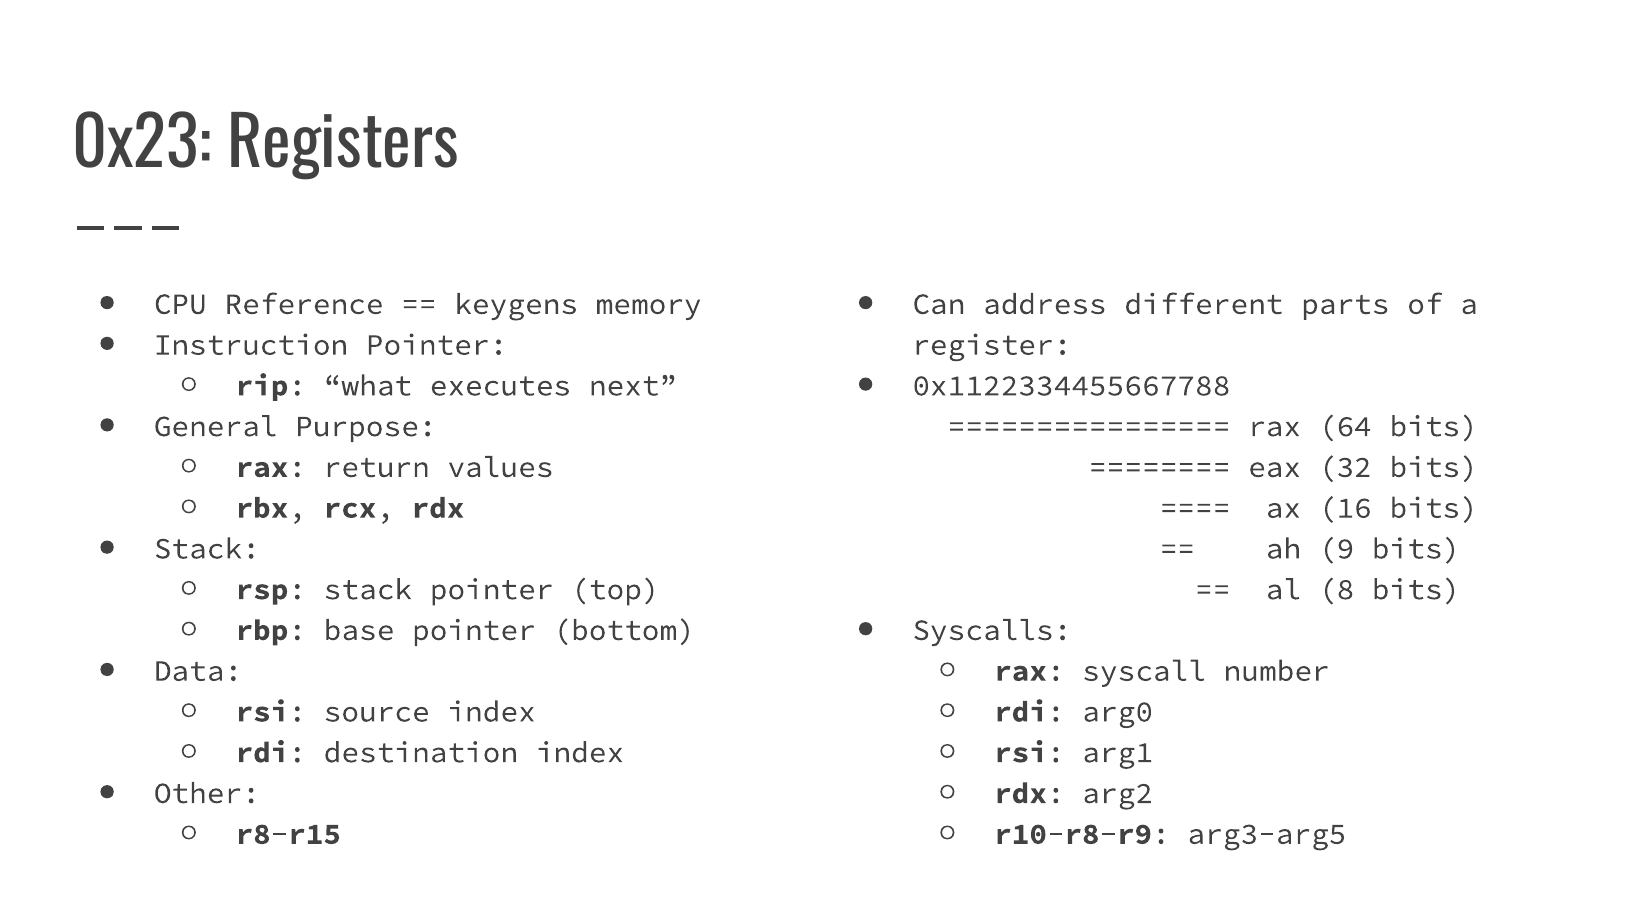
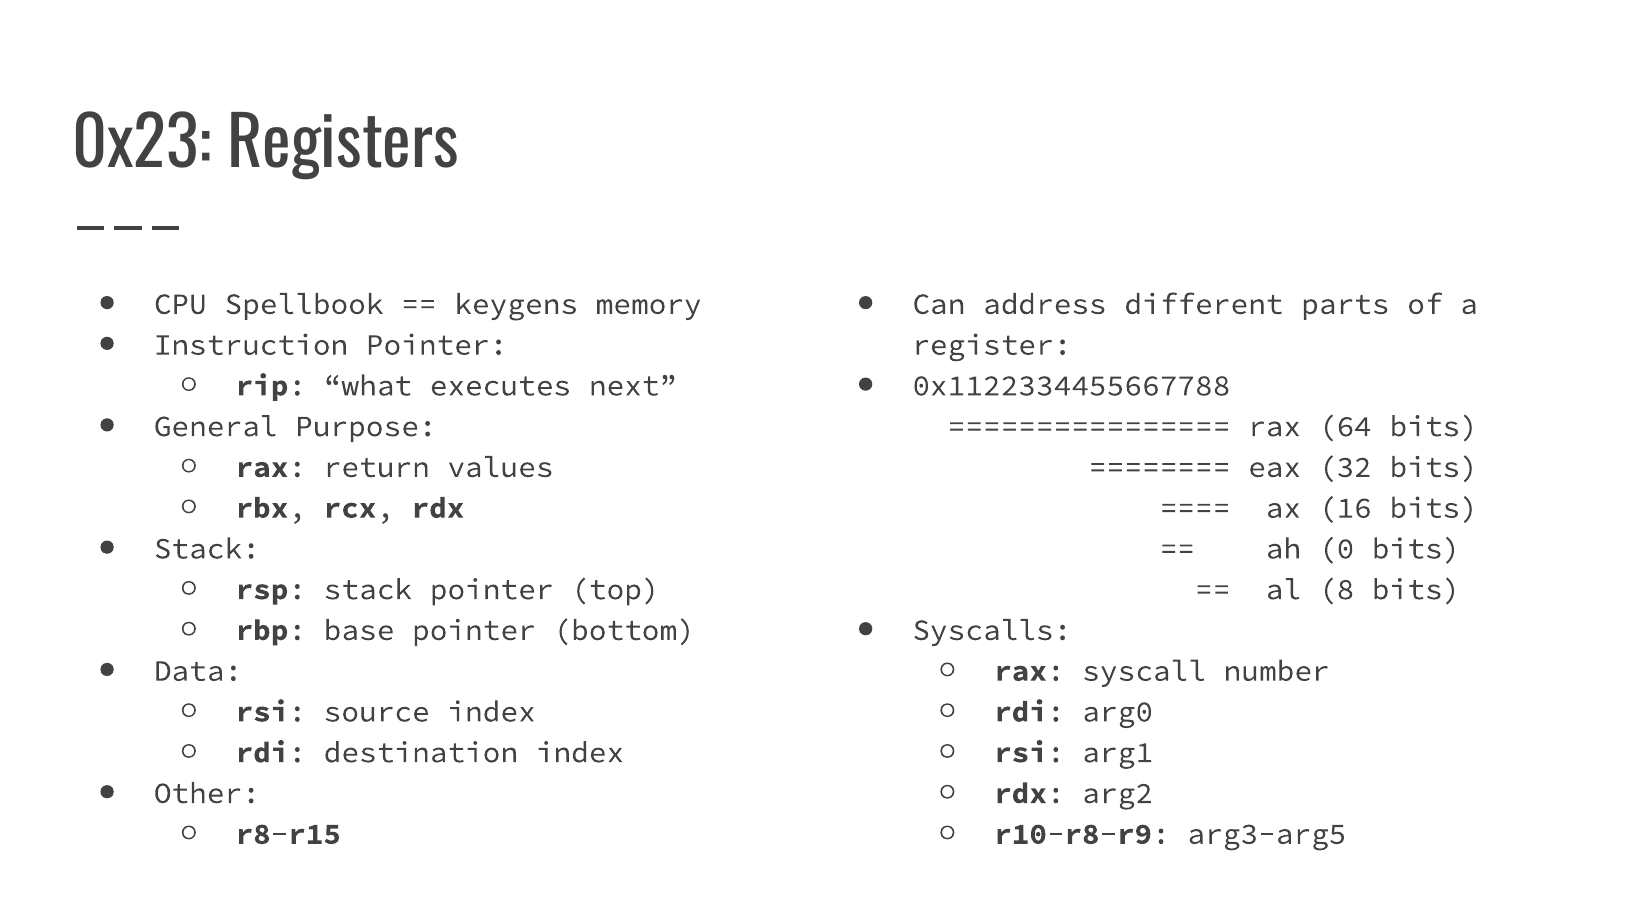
Reference: Reference -> Spellbook (304, 304)
9: 9 -> 0 (1337, 549)
